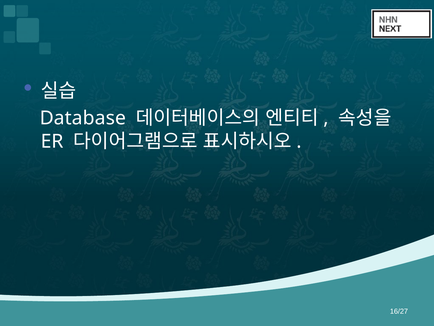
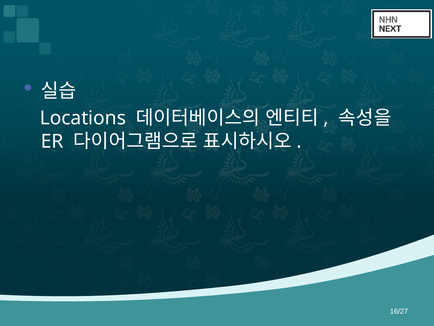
Database: Database -> Locations (83, 118)
